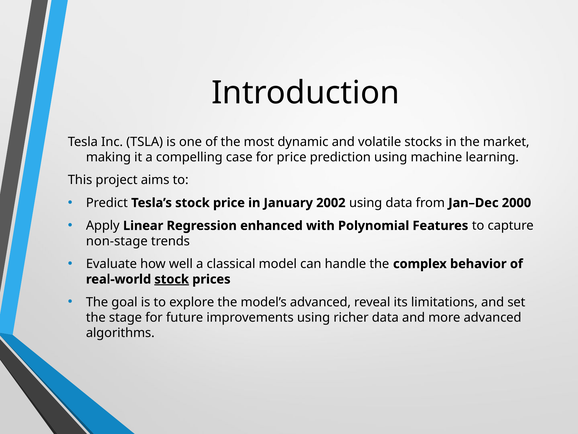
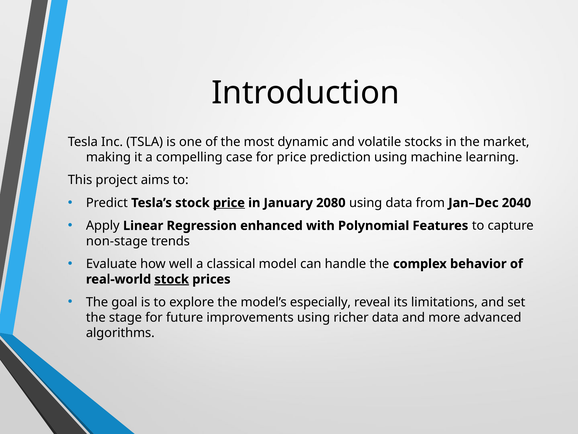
price underline: none -> present (229, 203)
2002: 2002 -> 2080 (331, 203)
2000: 2000 -> 2040 (516, 203)
model’s advanced: advanced -> especially (320, 302)
